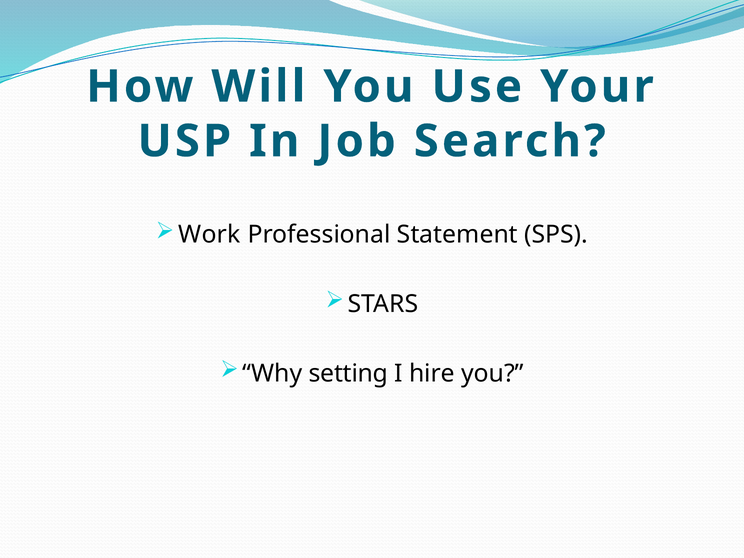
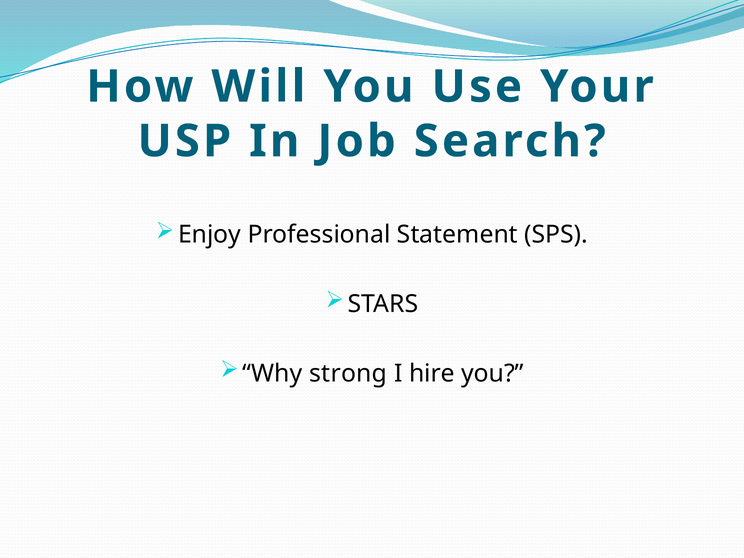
Work: Work -> Enjoy (210, 235)
setting: setting -> strong (348, 374)
